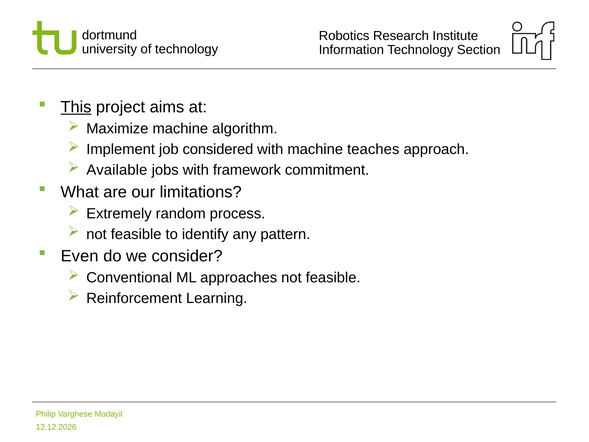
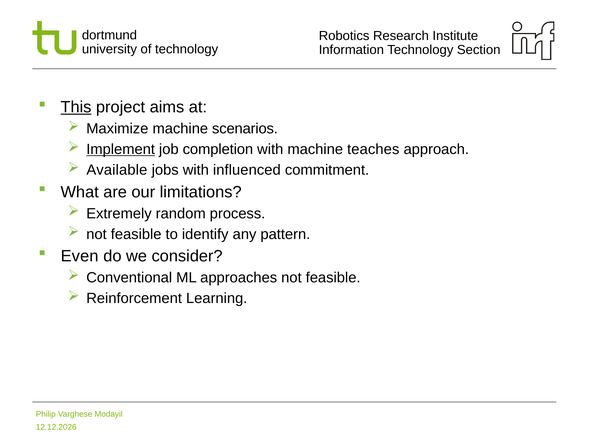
algorithm: algorithm -> scenarios (245, 129)
Implement underline: none -> present (121, 149)
considered: considered -> completion (218, 149)
framework: framework -> influenced (247, 170)
